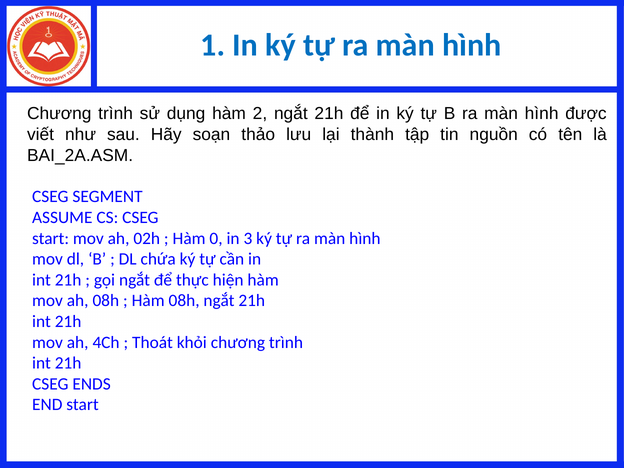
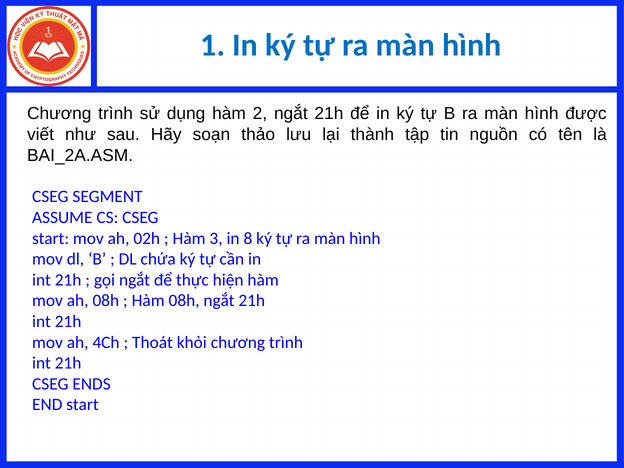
0: 0 -> 3 (216, 238)
3: 3 -> 8 (248, 238)
